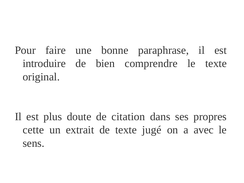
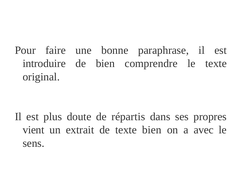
citation: citation -> répartis (128, 117)
cette: cette -> vient (33, 130)
texte jugé: jugé -> bien (152, 130)
